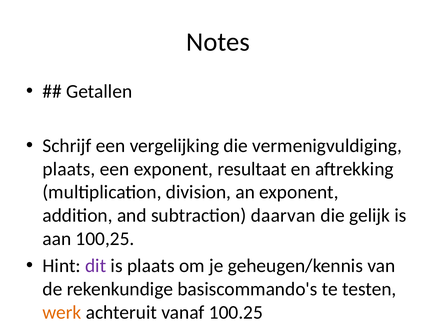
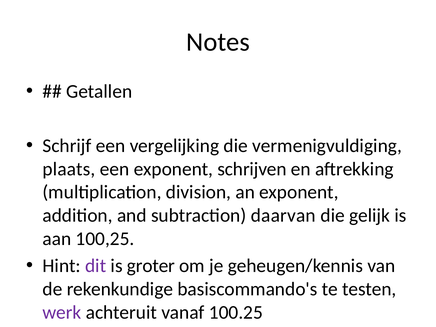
resultaat: resultaat -> schrijven (252, 169)
is plaats: plaats -> groter (151, 266)
werk colour: orange -> purple (62, 312)
